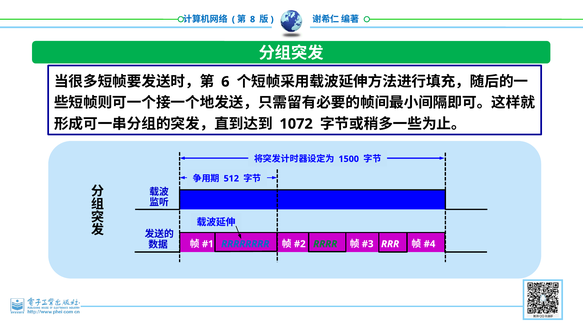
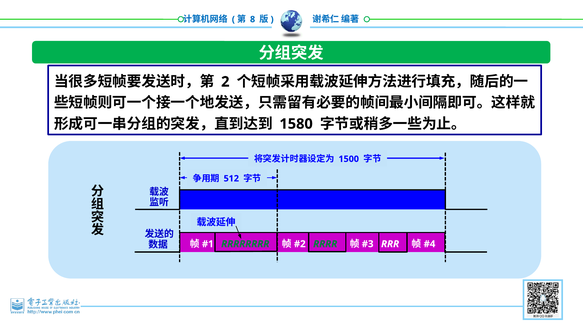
6: 6 -> 2 (225, 82)
1072: 1072 -> 1580 (296, 124)
RRRRRRRR colour: blue -> green (245, 244)
